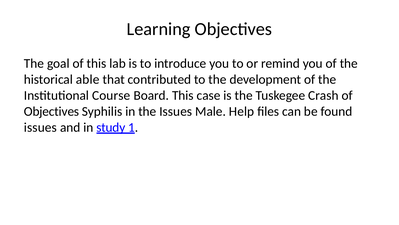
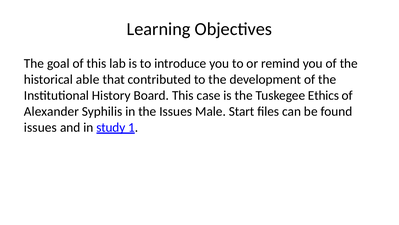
Course: Course -> History (111, 95)
Crash: Crash -> Ethics (323, 95)
Objectives: Objectives -> Alexander (51, 111)
Help: Help -> Start (242, 111)
